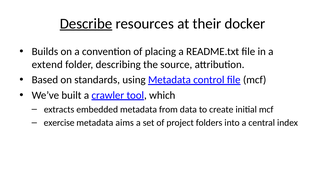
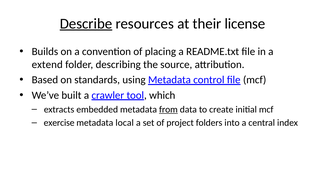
docker: docker -> license (245, 24)
from underline: none -> present (168, 109)
aims: aims -> local (125, 123)
